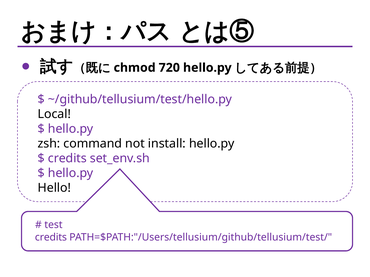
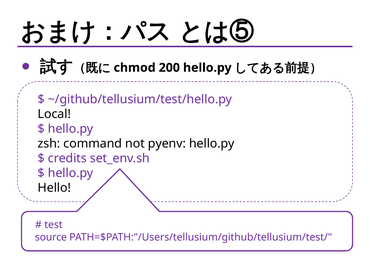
720: 720 -> 200 (169, 68)
install: install -> pyenv (167, 144)
credits: credits -> source (51, 238)
